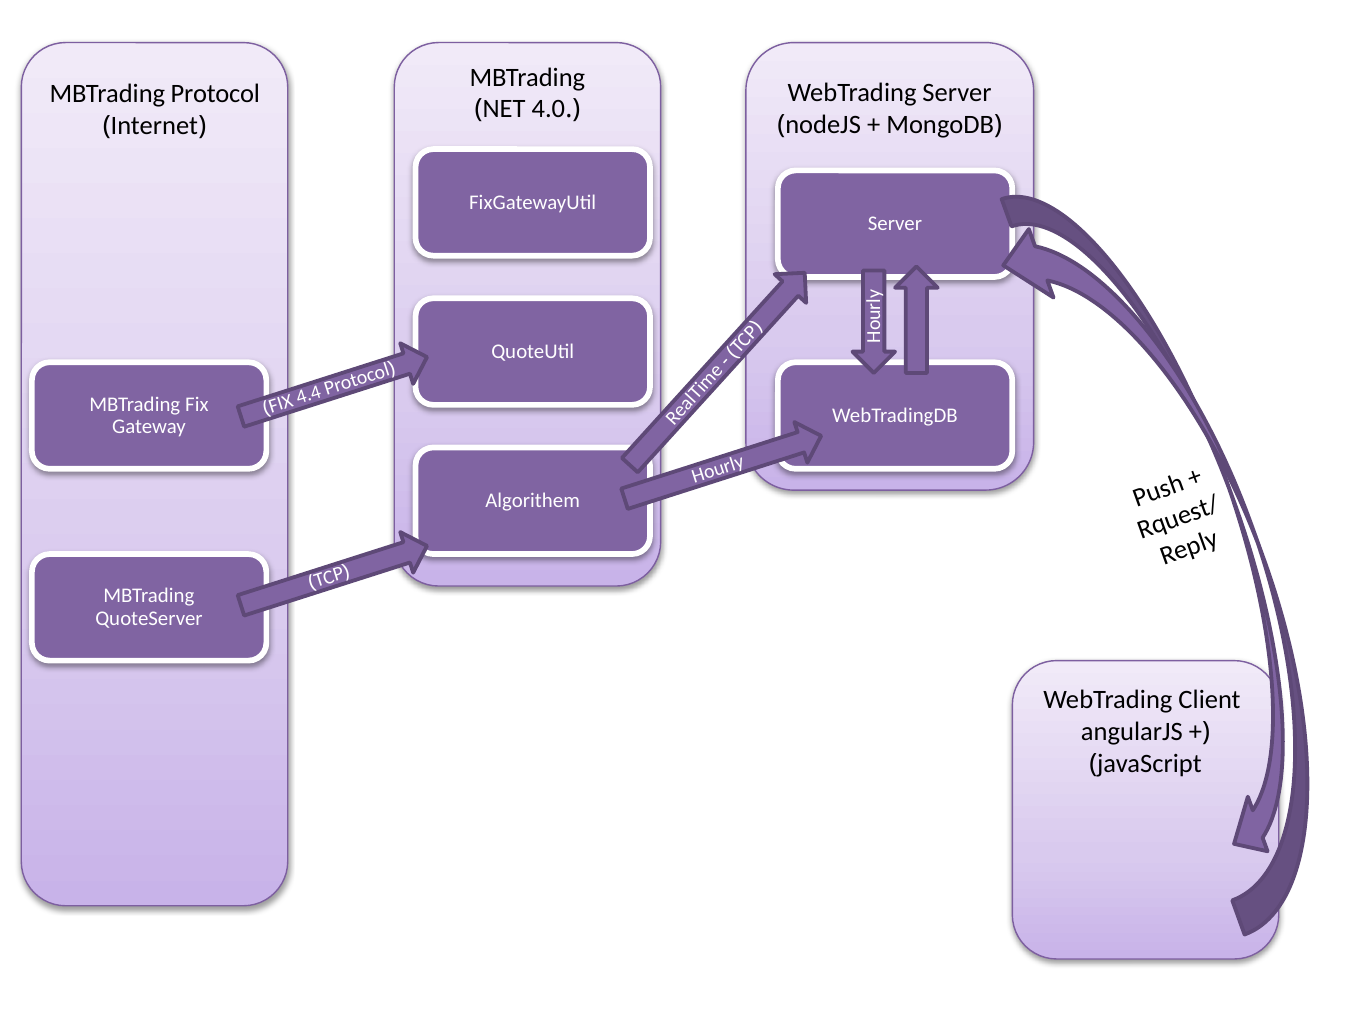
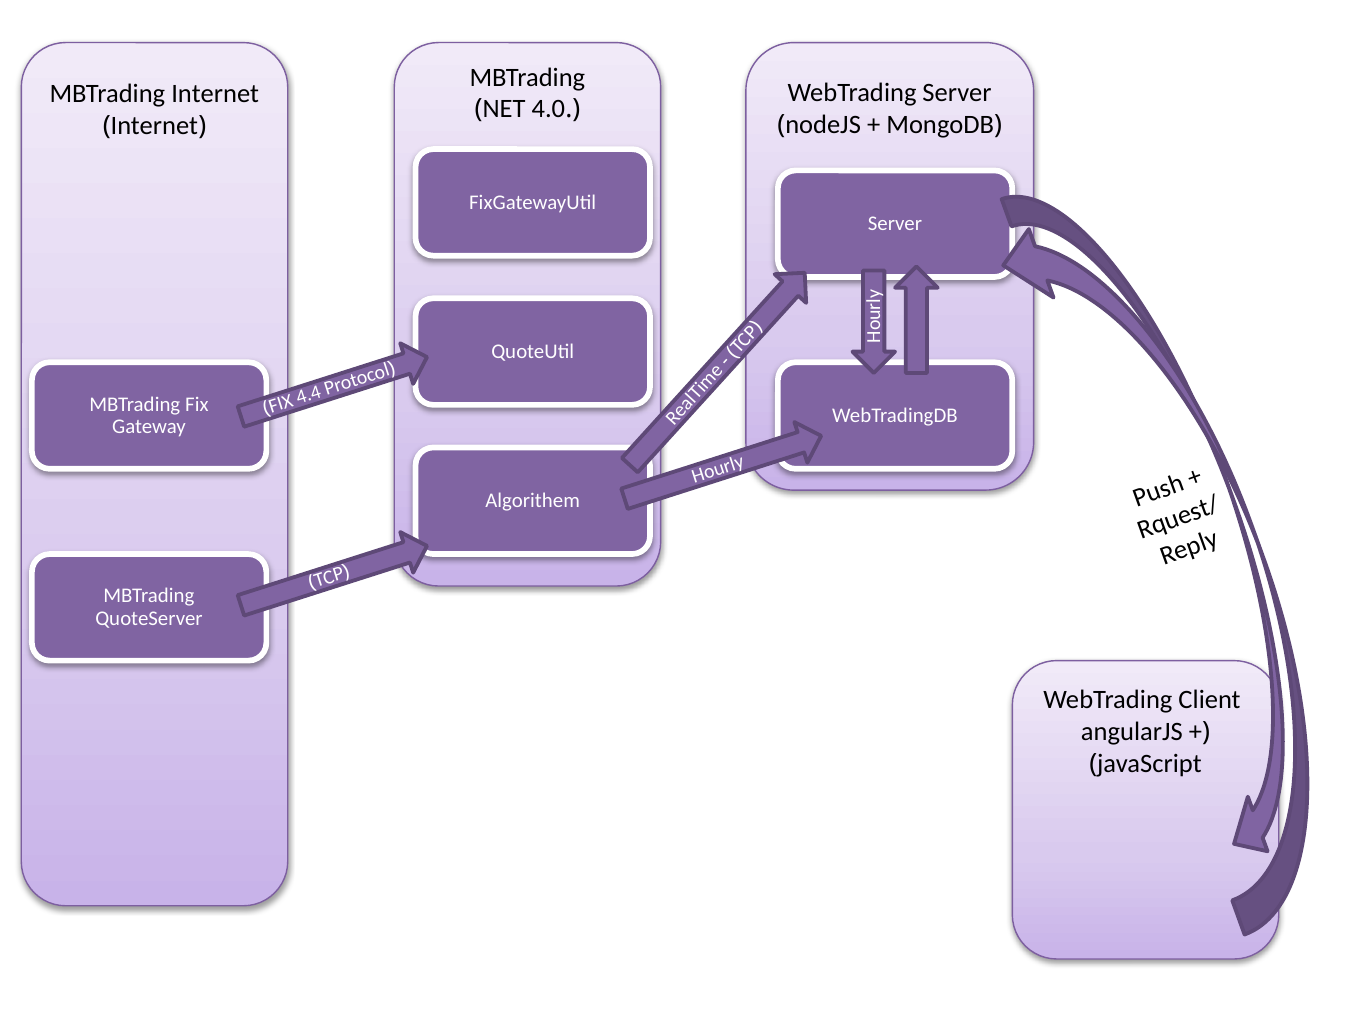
MBTrading Protocol: Protocol -> Internet (215, 94)
